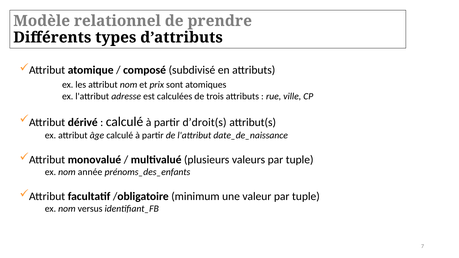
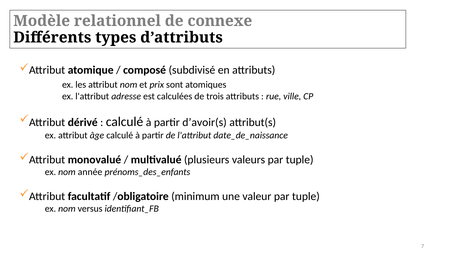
prendre: prendre -> connexe (220, 21)
d’droit(s: d’droit(s -> d’avoir(s (205, 123)
